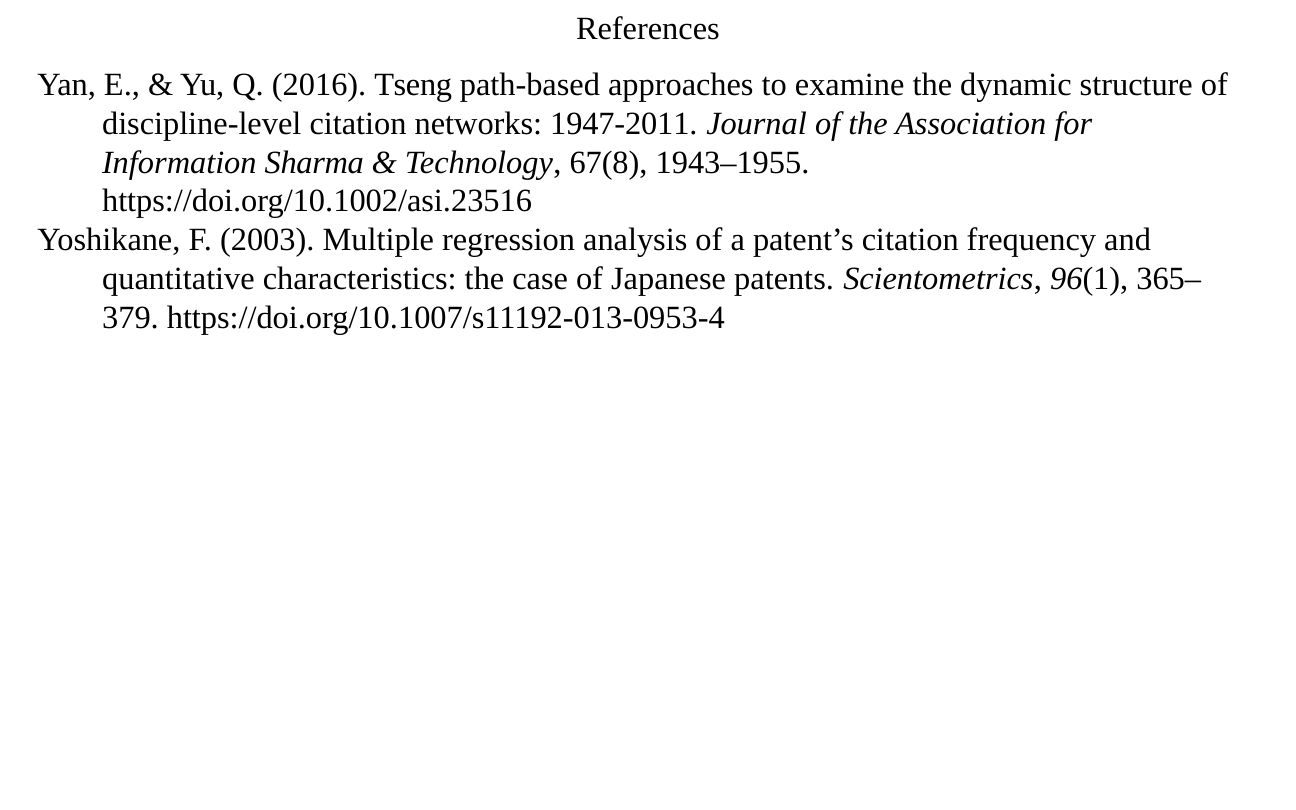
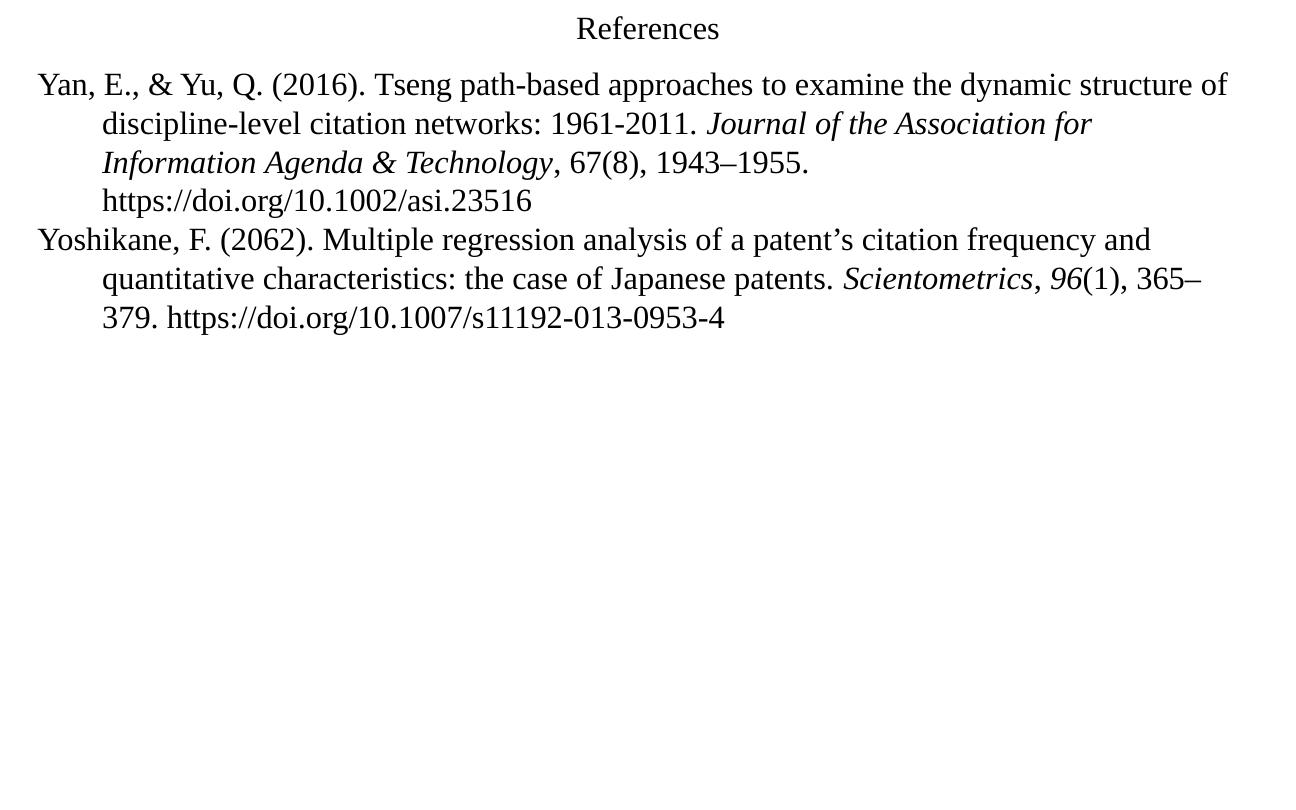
1947-2011: 1947-2011 -> 1961-2011 (624, 123)
Sharma: Sharma -> Agenda (314, 162)
2003: 2003 -> 2062 (267, 240)
